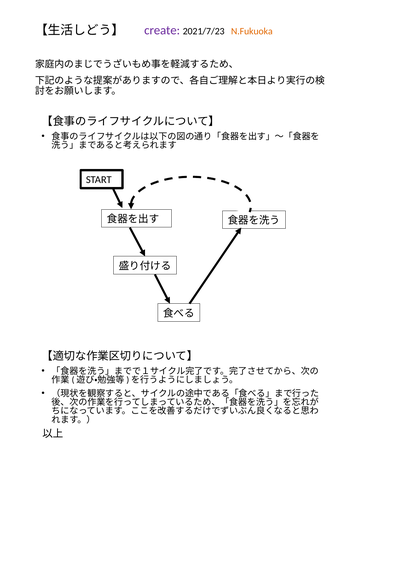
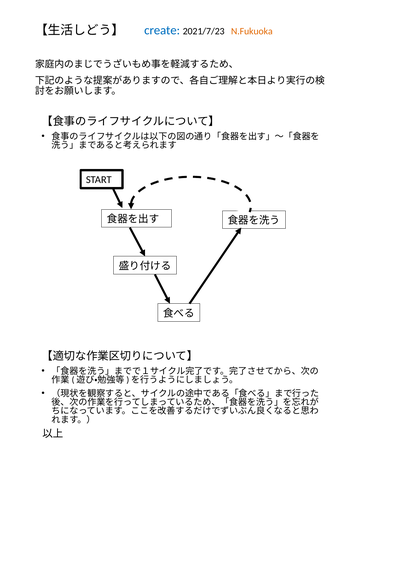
create colour: purple -> blue (162, 30)
